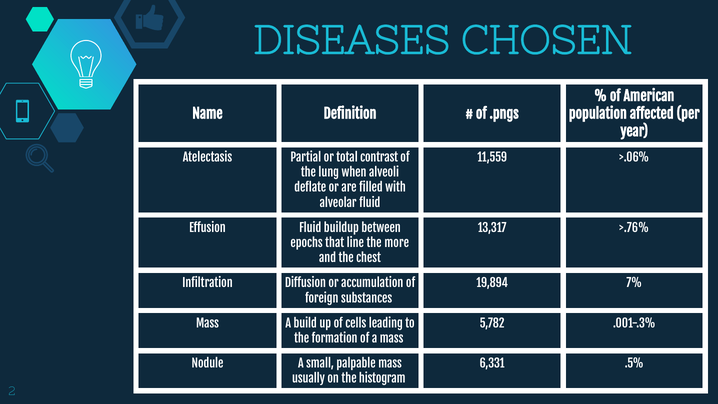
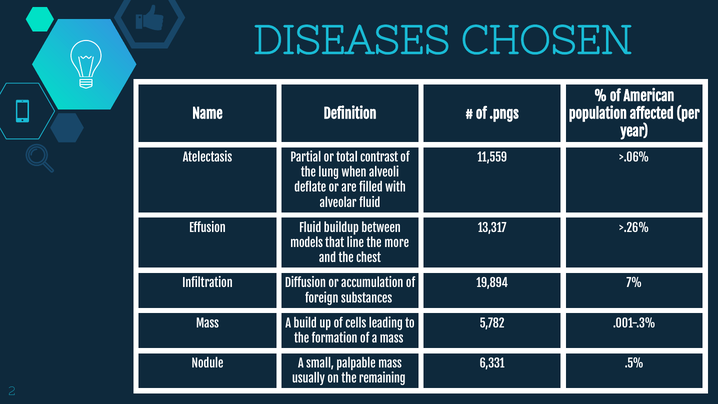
>.76%: >.76% -> >.26% (634, 228)
epochs: epochs -> models (307, 243)
histogram: histogram -> remaining (382, 379)
